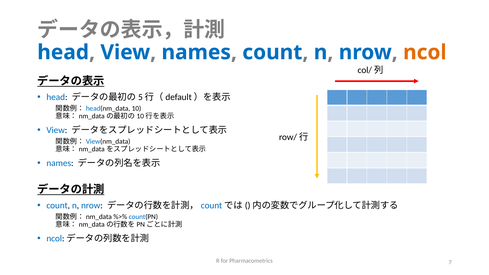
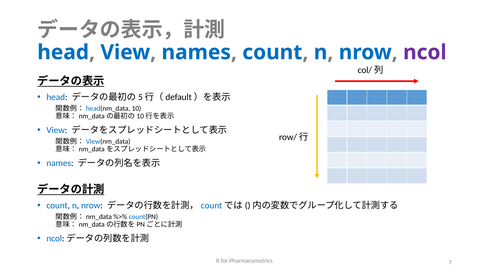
ncol colour: orange -> purple (425, 52)
